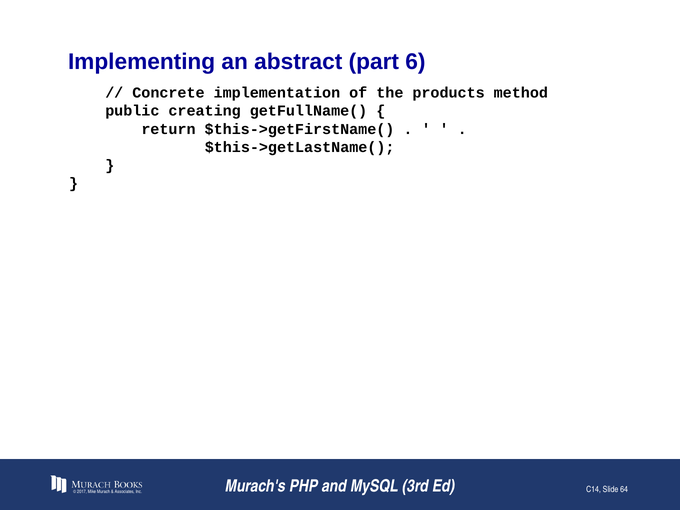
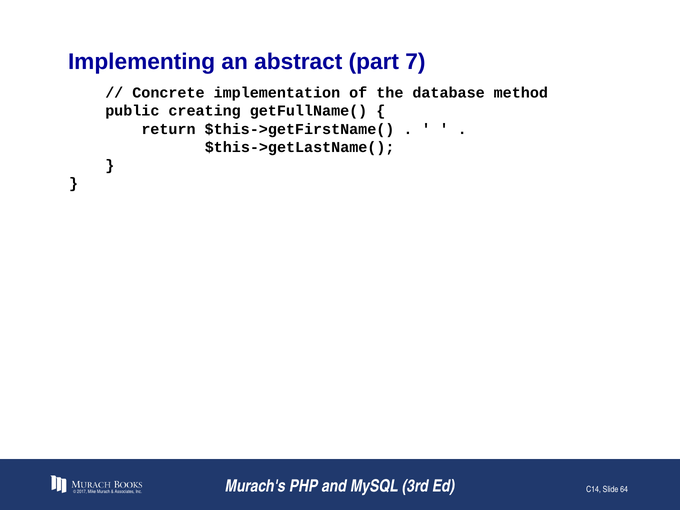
6: 6 -> 7 (415, 62)
products: products -> database (449, 93)
